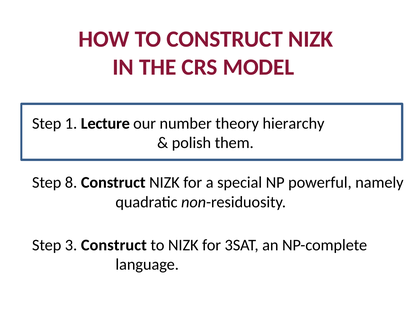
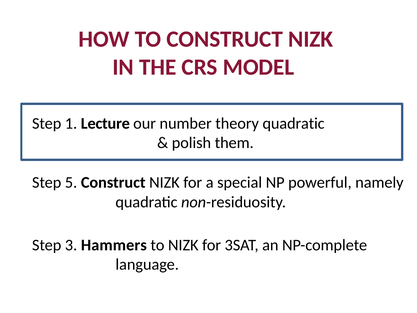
theory hierarchy: hierarchy -> quadratic (294, 123)
8: 8 -> 5 (71, 182)
3 Construct: Construct -> Hammers (114, 245)
